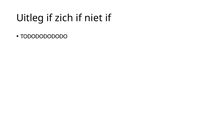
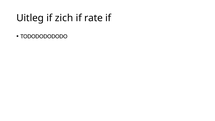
niet: niet -> rate (94, 18)
